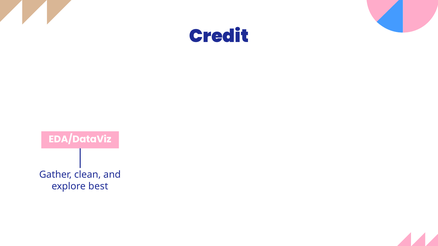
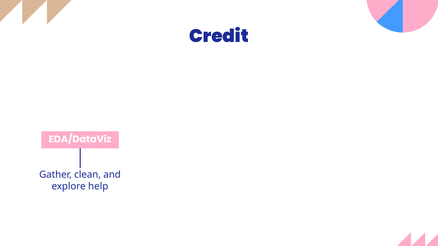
best: best -> help (98, 187)
